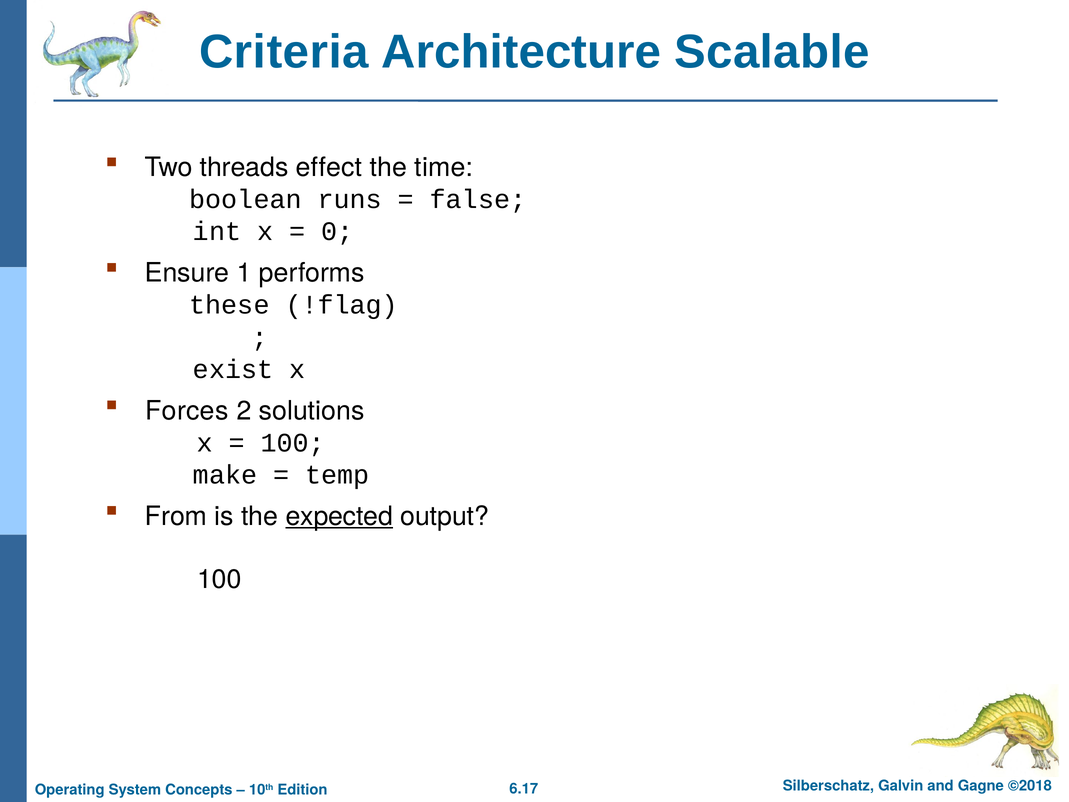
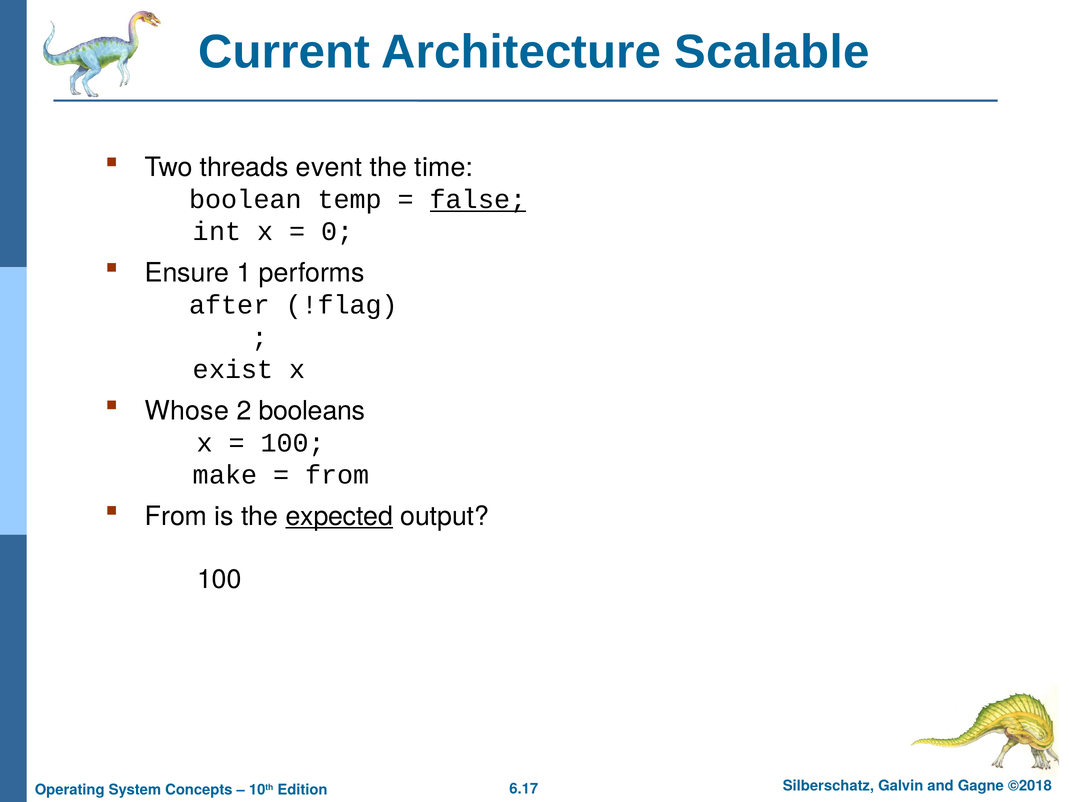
Criteria: Criteria -> Current (284, 52)
effect: effect -> event (329, 167)
runs: runs -> temp (350, 200)
false underline: none -> present (478, 200)
these: these -> after (229, 305)
Forces: Forces -> Whose (187, 411)
solutions: solutions -> booleans (312, 411)
temp: temp -> from (337, 475)
